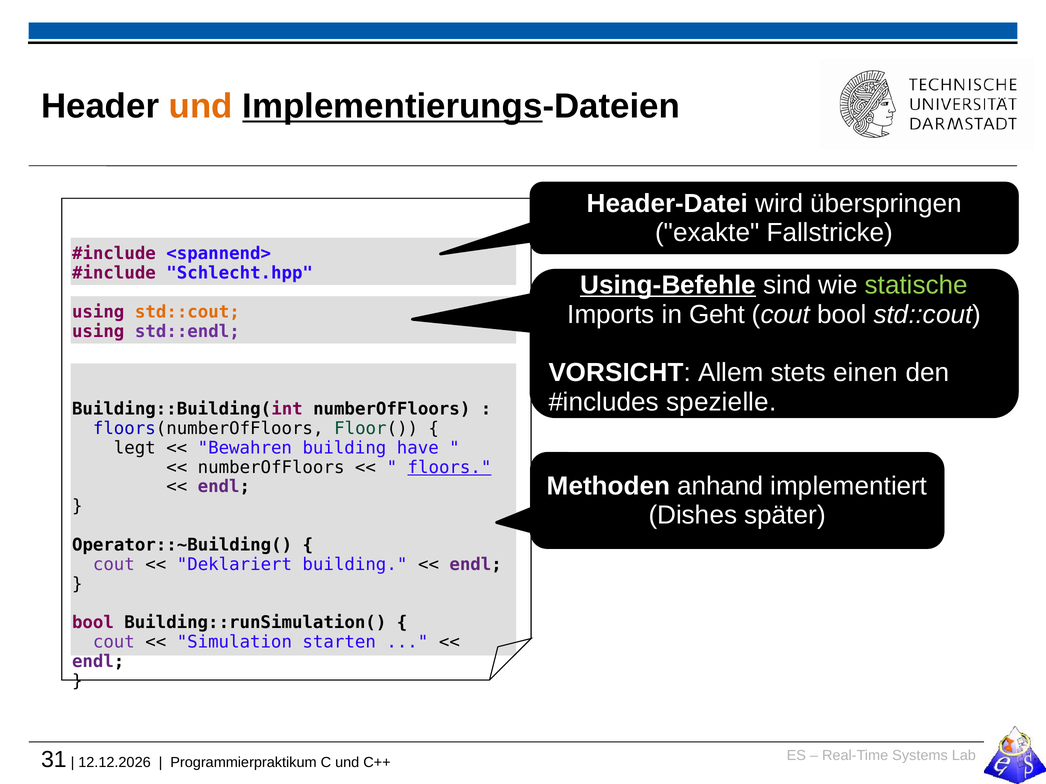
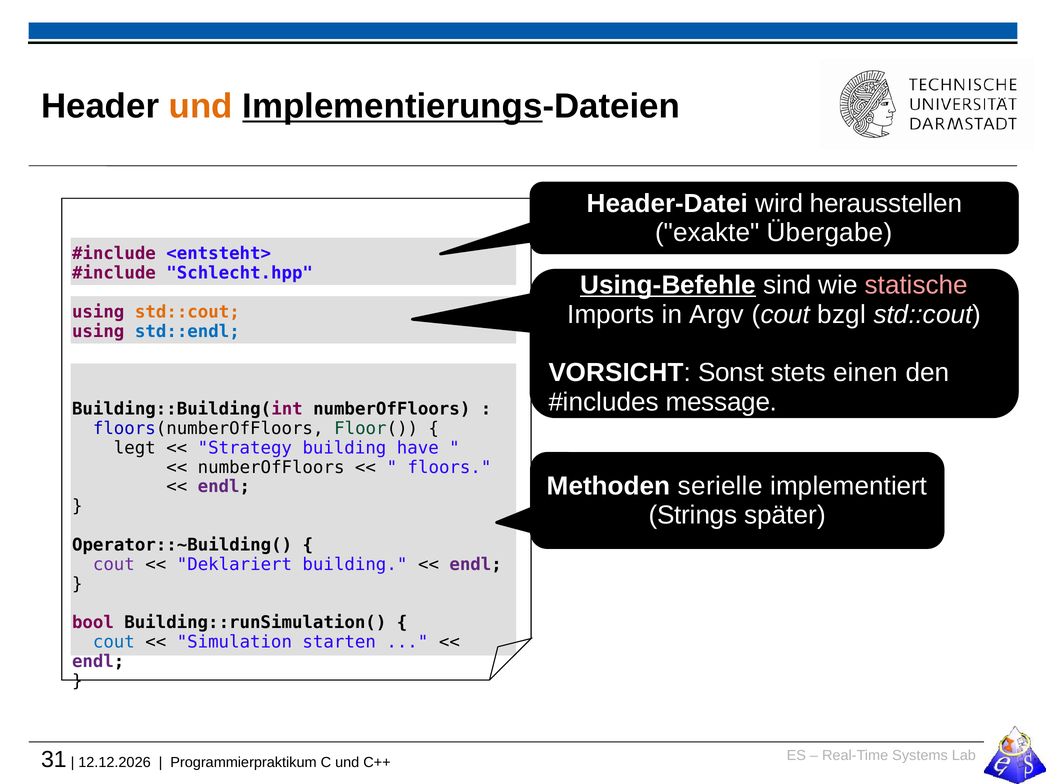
überspringen: überspringen -> herausstellen (886, 204)
Fallstricke: Fallstricke -> Übergabe (830, 233)
<spannend>: <spannend> -> <entsteht> (219, 254)
statische colour: light green -> pink (916, 285)
Geht: Geht -> Argv (717, 315)
cout bool: bool -> bzgl (842, 315)
std::endl colour: purple -> blue (187, 332)
Allem: Allem -> Sonst (731, 373)
spezielle: spezielle -> message (721, 402)
Bewahren: Bewahren -> Strategy (245, 448)
floors underline: present -> none (449, 468)
anhand: anhand -> serielle (720, 486)
Dishes: Dishes -> Strings (693, 515)
cout colour: purple -> blue (114, 643)
